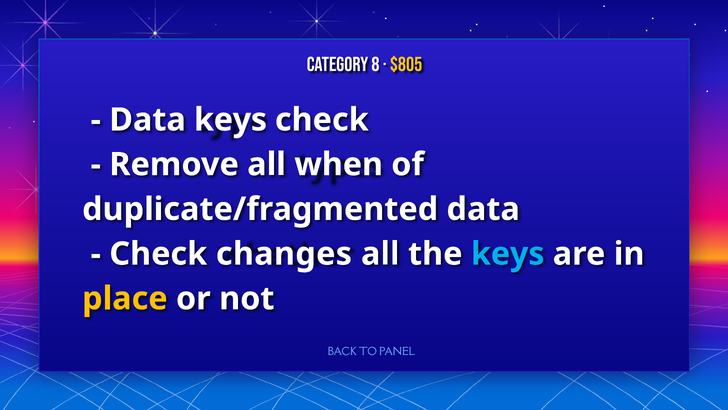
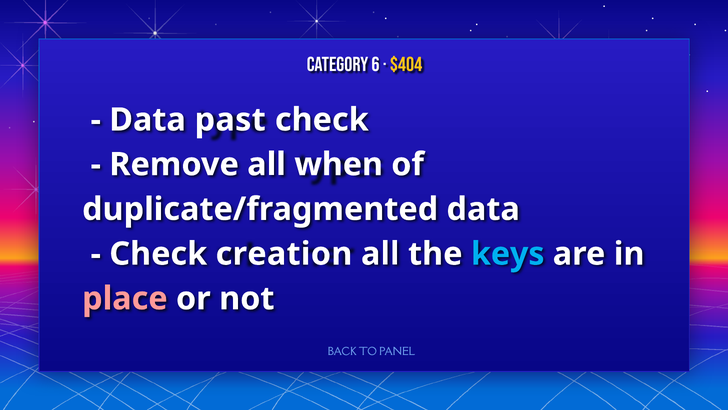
8: 8 -> 6 (375, 65)
$805: $805 -> $404 (406, 65)
Data keys: keys -> past (230, 120)
changes: changes -> creation (284, 254)
place colour: yellow -> pink (125, 298)
